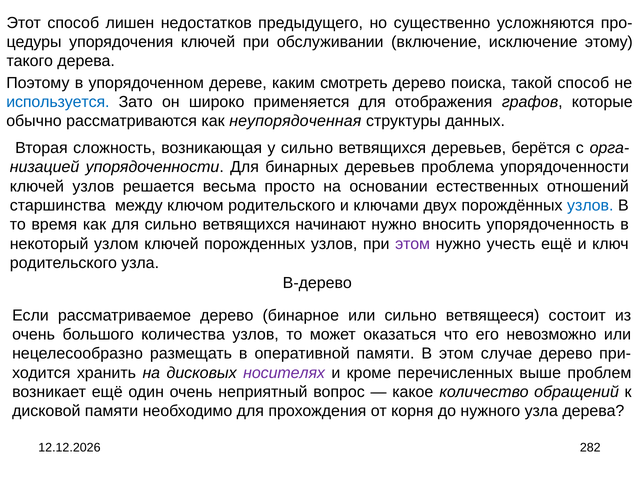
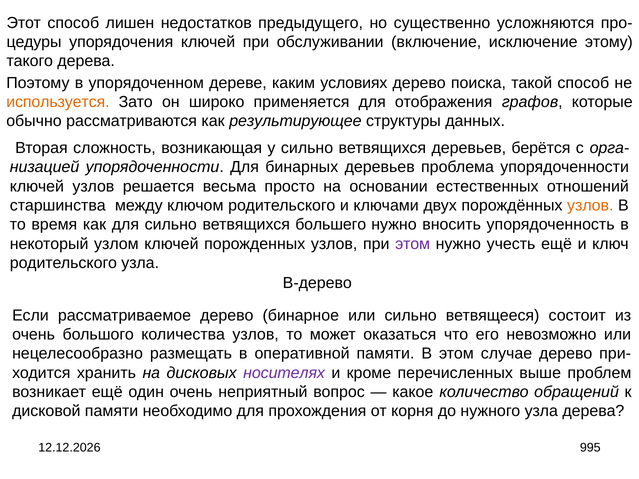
смотреть: смотреть -> условиях (354, 83)
используется colour: blue -> orange (58, 102)
неупорядоченная: неупорядоченная -> результирующее (295, 121)
узлов colour: blue -> orange (590, 206)
начинают: начинают -> большего (331, 225)
282: 282 -> 995 (590, 448)
